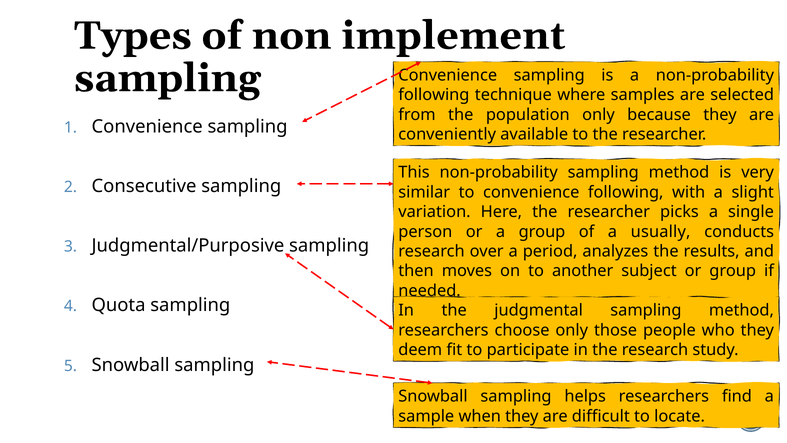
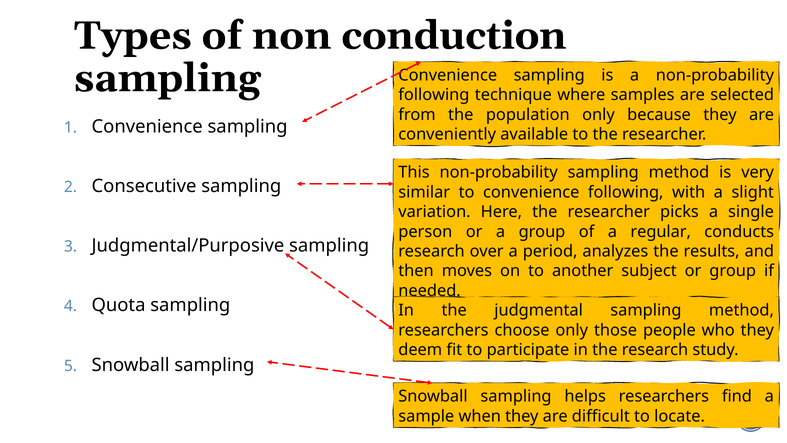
implement: implement -> conduction (454, 36)
usually: usually -> regular (661, 231)
